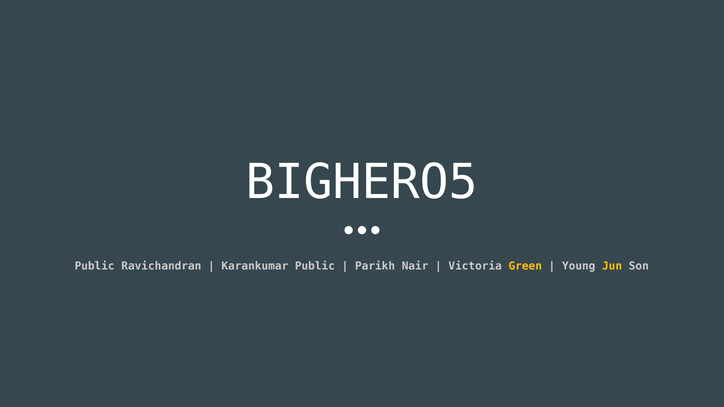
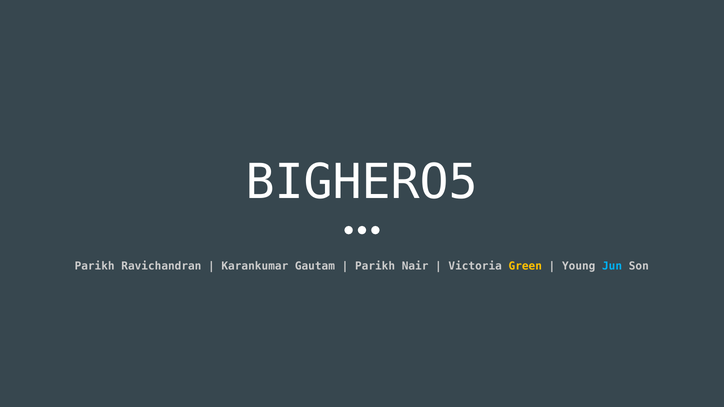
Public: Public -> Parikh (95, 266)
Karankumar Public: Public -> Gautam (315, 266)
Jun colour: yellow -> light blue (612, 266)
